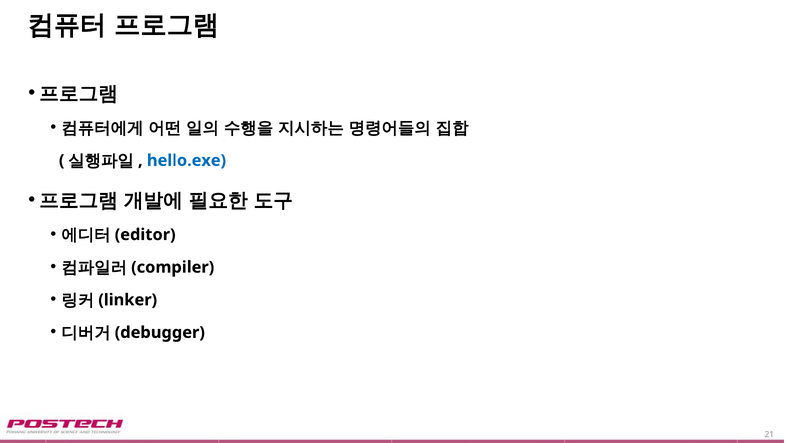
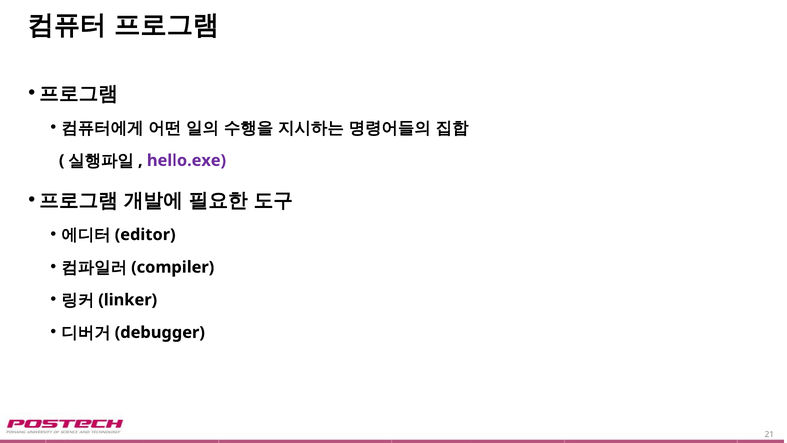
hello.exe colour: blue -> purple (186, 160)
